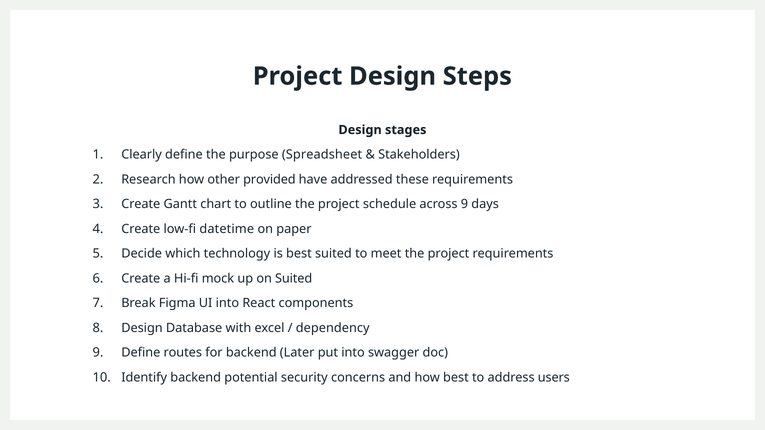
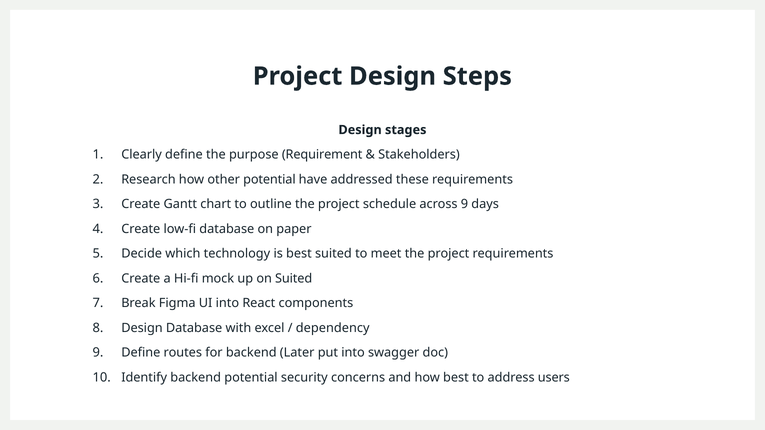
Spreadsheet: Spreadsheet -> Requirement (322, 155)
other provided: provided -> potential (269, 180)
low-fi datetime: datetime -> database (227, 229)
